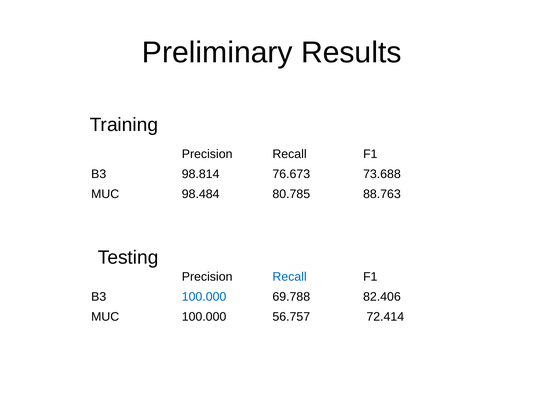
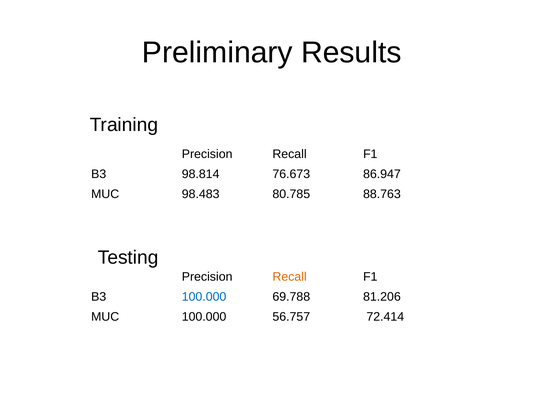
73.688: 73.688 -> 86.947 (382, 174)
98.484: 98.484 -> 98.483 (201, 194)
Recall colour: blue -> orange (290, 277)
82.406: 82.406 -> 81.206 (382, 297)
